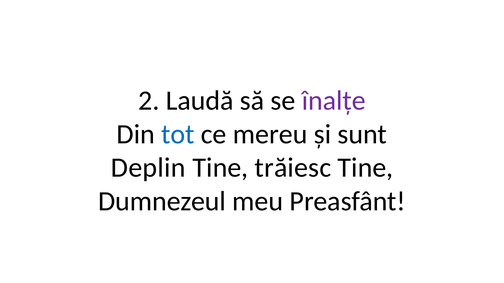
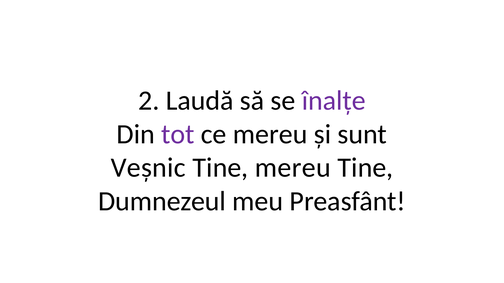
tot colour: blue -> purple (178, 134)
Deplin: Deplin -> Veșnic (148, 168)
Tine trăiesc: trăiesc -> mereu (293, 168)
